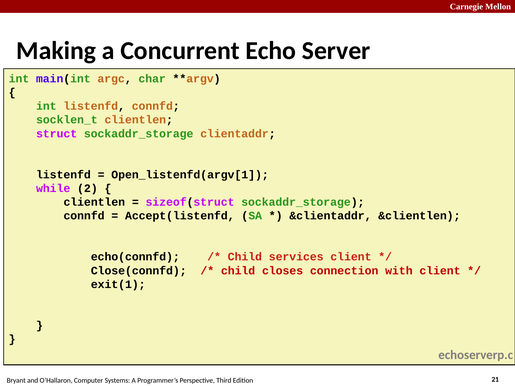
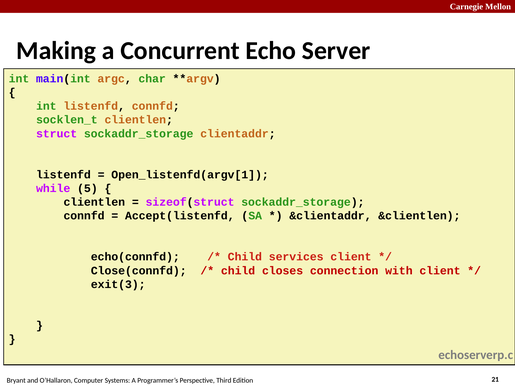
2: 2 -> 5 (87, 188)
exit(1: exit(1 -> exit(3 (118, 284)
